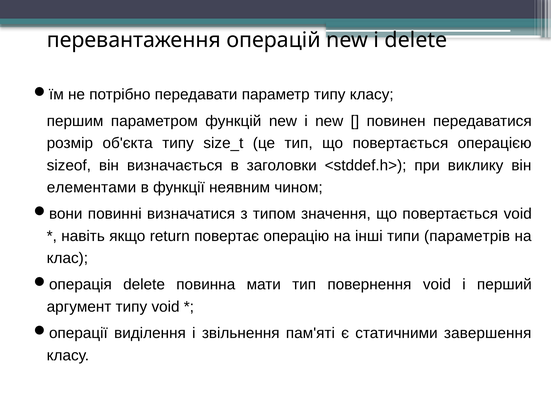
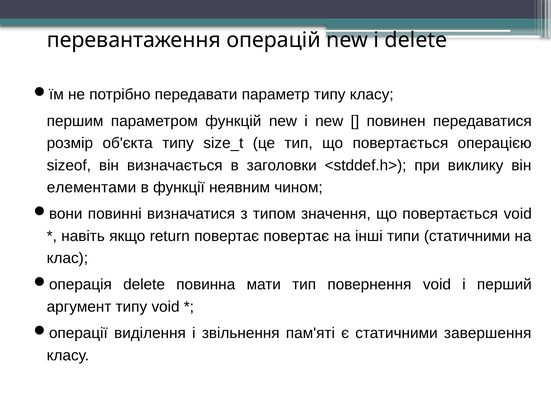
повертає операцію: операцію -> повертає (296, 236)
типи параметрів: параметрів -> статичними (467, 236)
